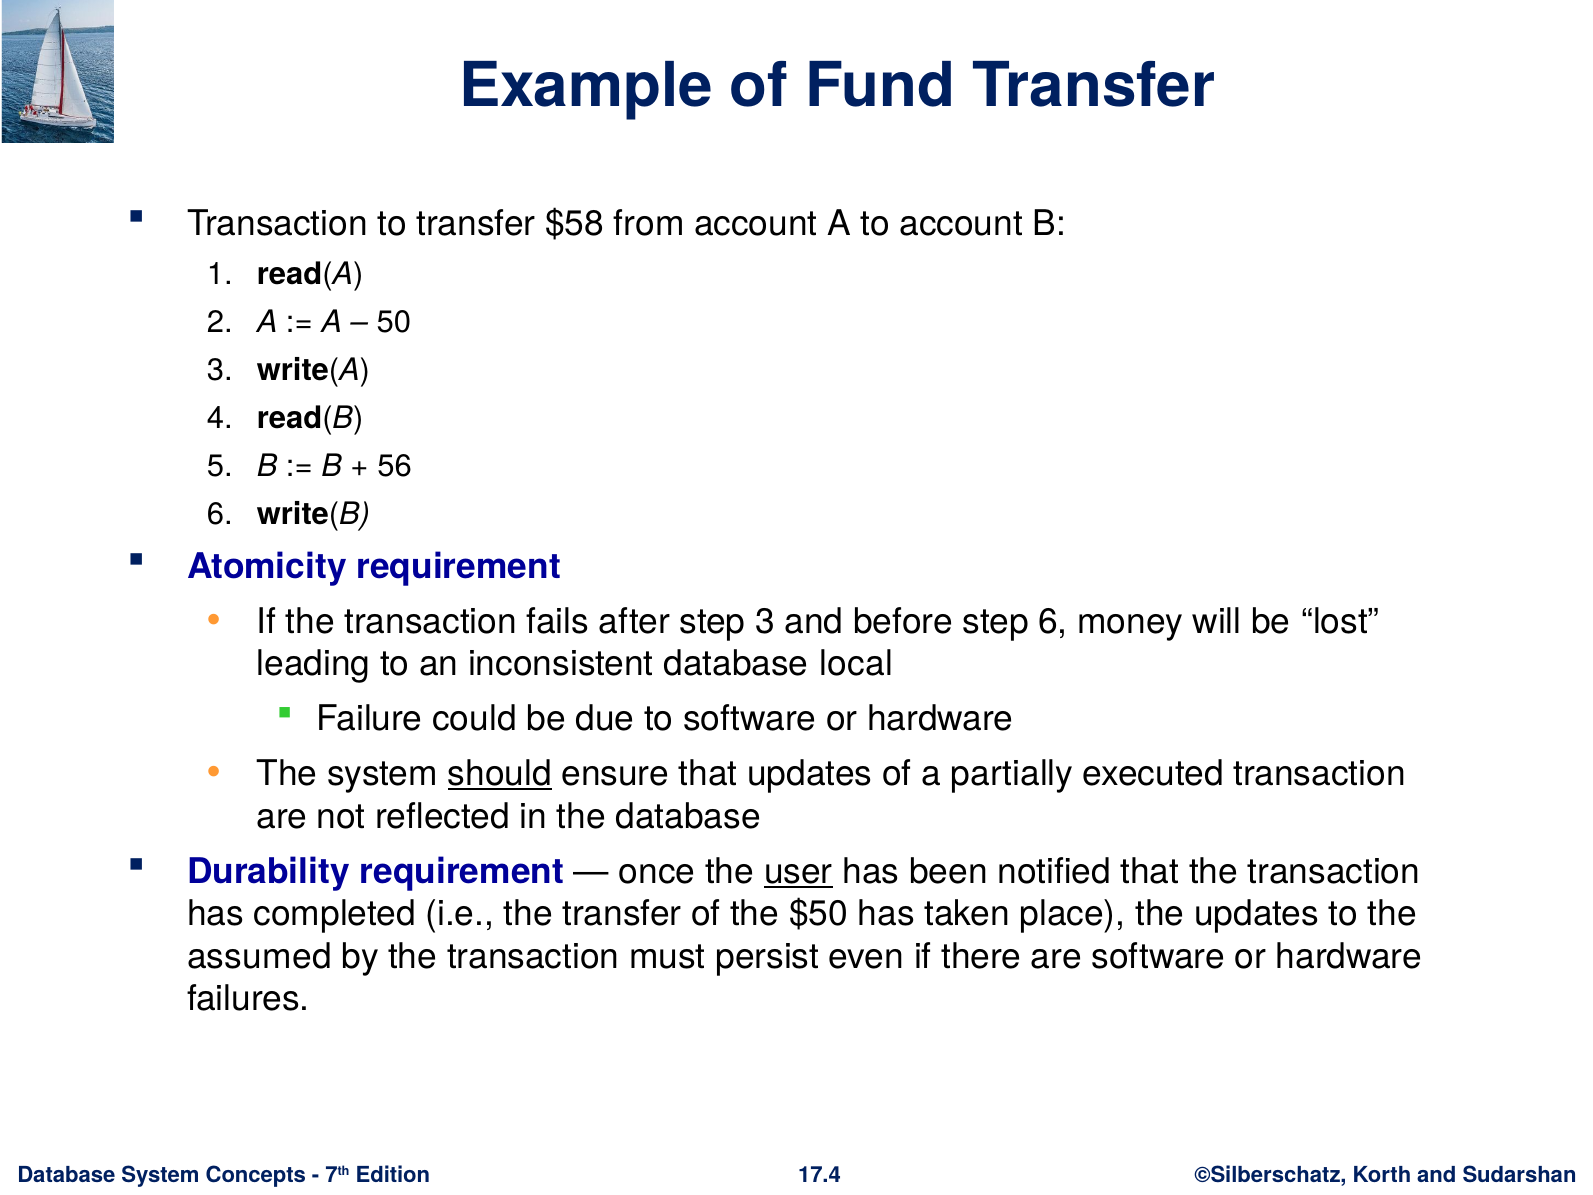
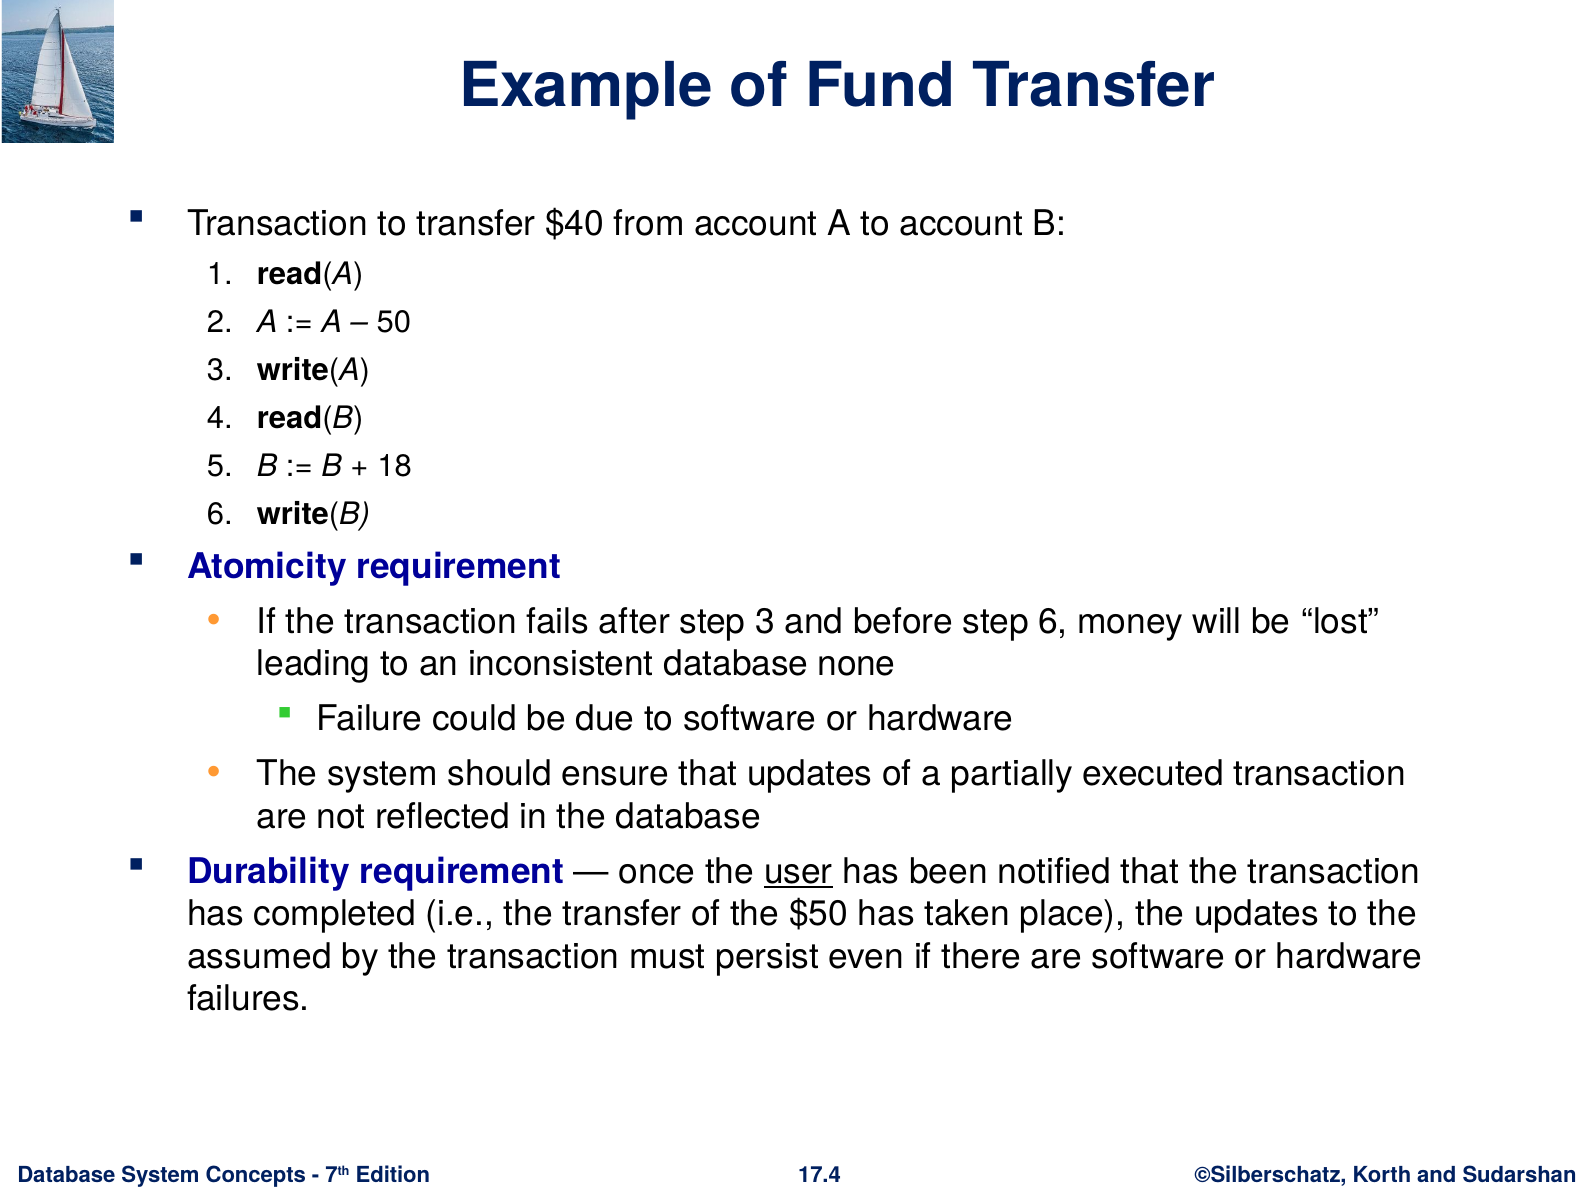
$58: $58 -> $40 (575, 224)
56: 56 -> 18 (395, 466)
local: local -> none (857, 664)
should underline: present -> none (500, 774)
